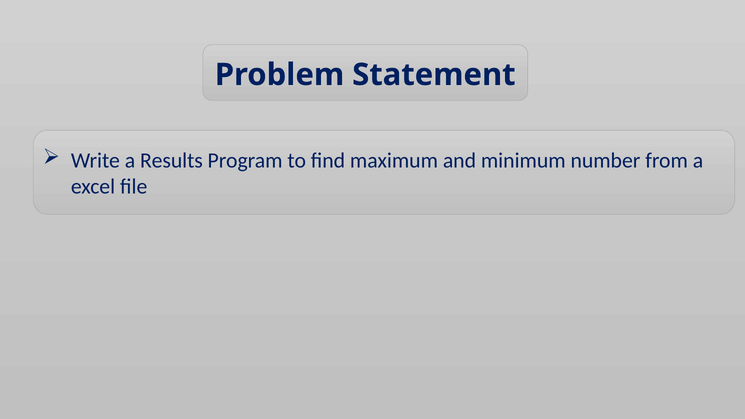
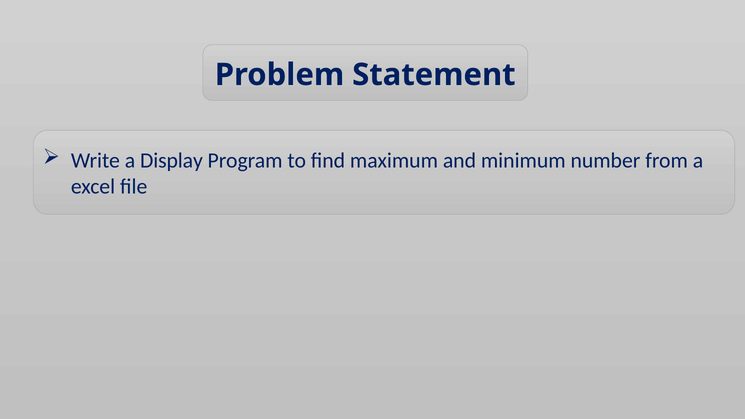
Results: Results -> Display (171, 161)
